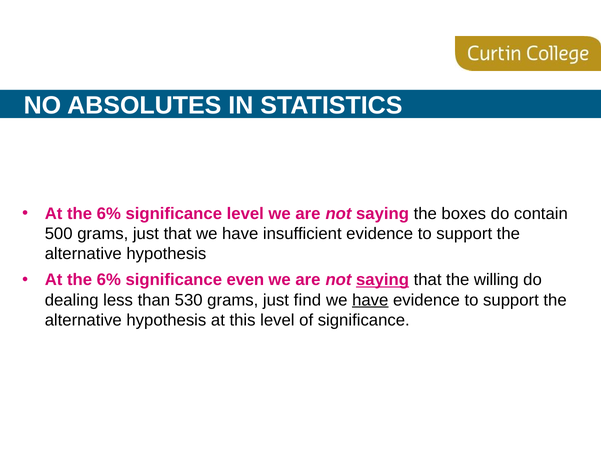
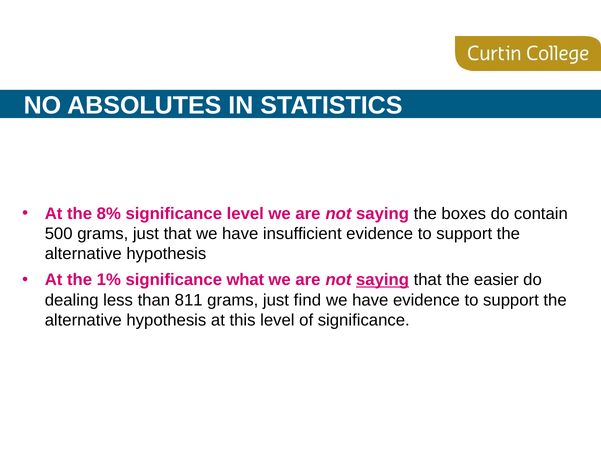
6%: 6% -> 8% (109, 214)
6%: 6% -> 1% (109, 280)
even: even -> what (245, 280)
willing: willing -> easier (496, 280)
530: 530 -> 811 (189, 301)
have underline: present -> none (370, 301)
